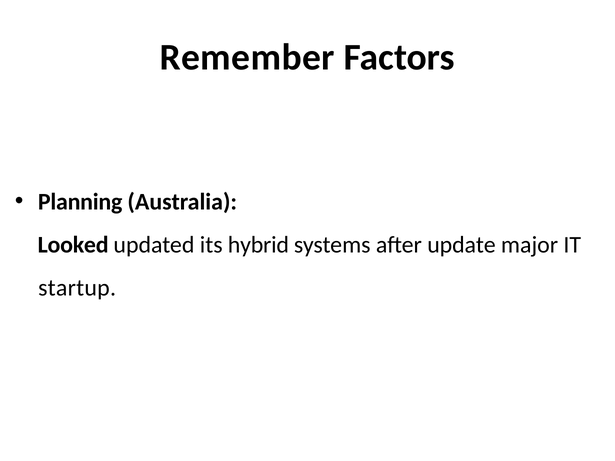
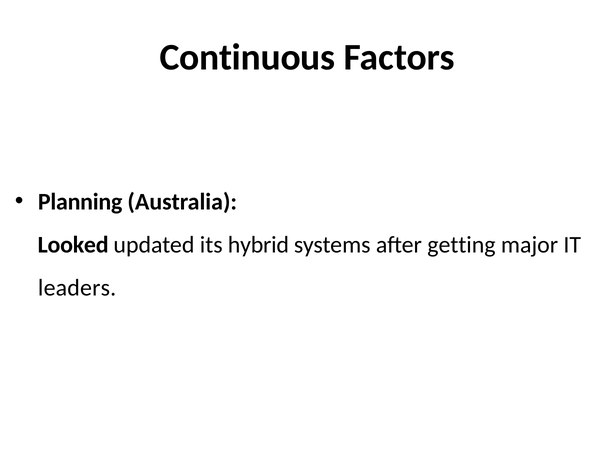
Remember: Remember -> Continuous (248, 57)
update: update -> getting (461, 245)
startup: startup -> leaders (77, 288)
